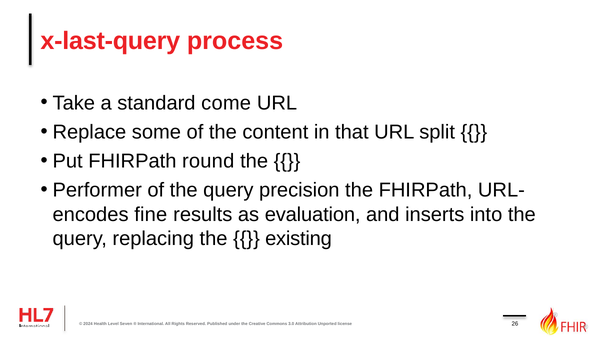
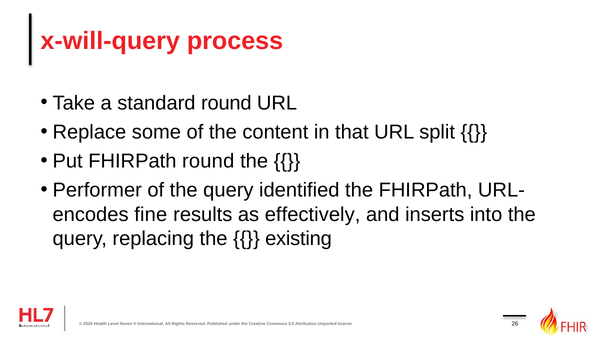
x-last-query: x-last-query -> x-will-query (110, 41)
standard come: come -> round (226, 103)
precision: precision -> identified (299, 190)
evaluation: evaluation -> effectively (313, 215)
